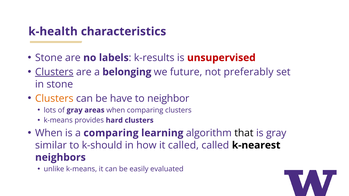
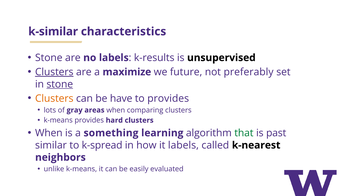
k-health: k-health -> k-similar (53, 32)
unsupervised colour: red -> black (221, 58)
belonging: belonging -> maximize (127, 72)
stone underline: none -> present (60, 84)
to neighbor: neighbor -> provides (168, 99)
a comparing: comparing -> something (111, 133)
that colour: black -> green (244, 133)
is gray: gray -> past (276, 133)
k-should: k-should -> k-spread (102, 145)
it called: called -> labels (183, 145)
